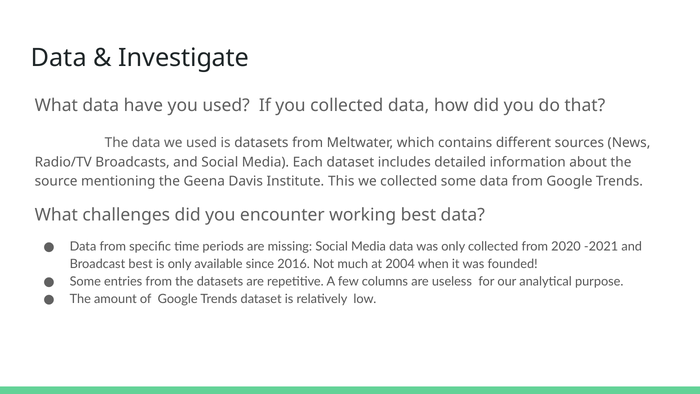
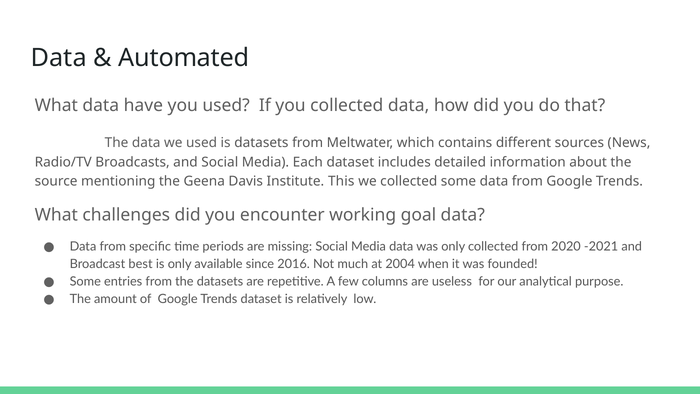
Investigate: Investigate -> Automated (184, 58)
working best: best -> goal (418, 215)
